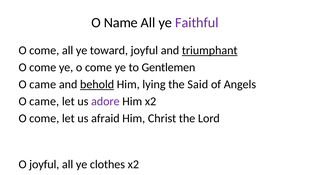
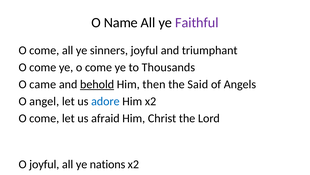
toward: toward -> sinners (109, 50)
triumphant underline: present -> none (210, 50)
Gentlemen: Gentlemen -> Thousands (168, 67)
lying: lying -> then (154, 84)
came: came -> angel (44, 101)
adore colour: purple -> blue (105, 101)
clothes: clothes -> nations (107, 164)
